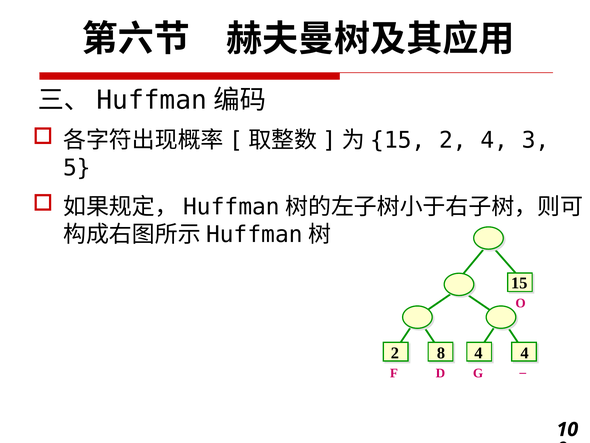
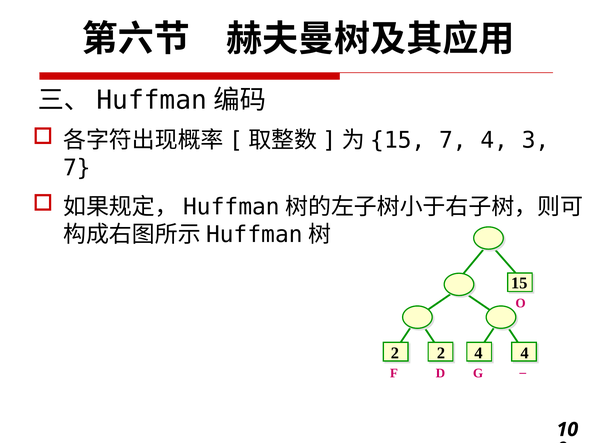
2: 2 -> 7 (453, 140)
5: 5 -> 7 (77, 168)
2 8: 8 -> 2 (441, 353)
